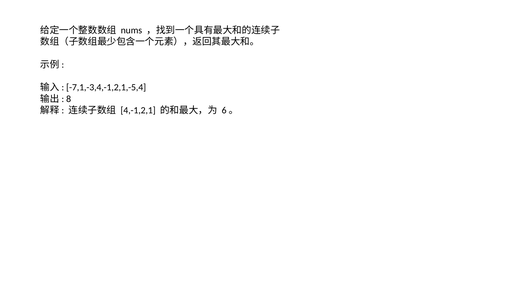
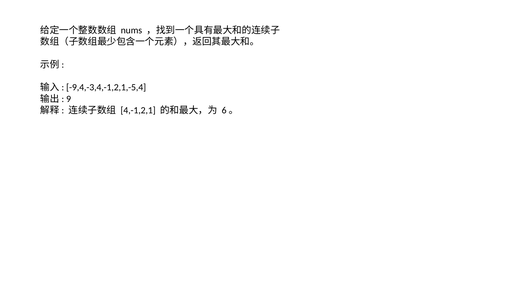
-7,1,-3,4,-1,2,1,-5,4: -7,1,-3,4,-1,2,1,-5,4 -> -9,4,-3,4,-1,2,1,-5,4 (106, 87)
8: 8 -> 9 (69, 99)
